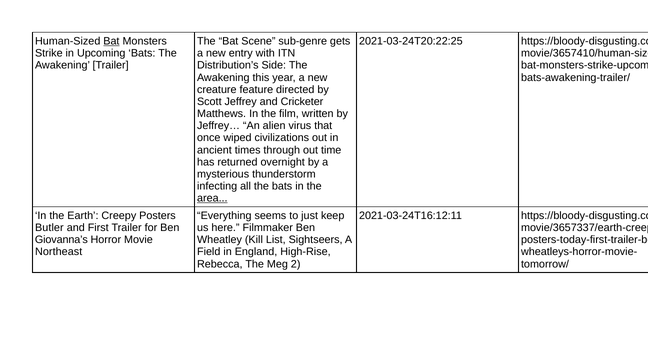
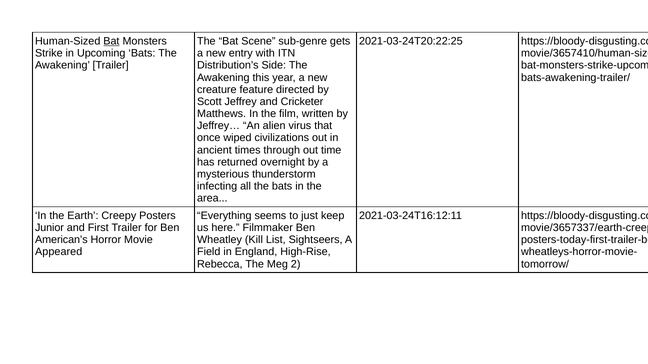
area underline: present -> none (212, 199)
Butler: Butler -> Junior (49, 228)
Giovanna’s: Giovanna’s -> American’s (61, 240)
Northeast: Northeast -> Appeared (59, 252)
